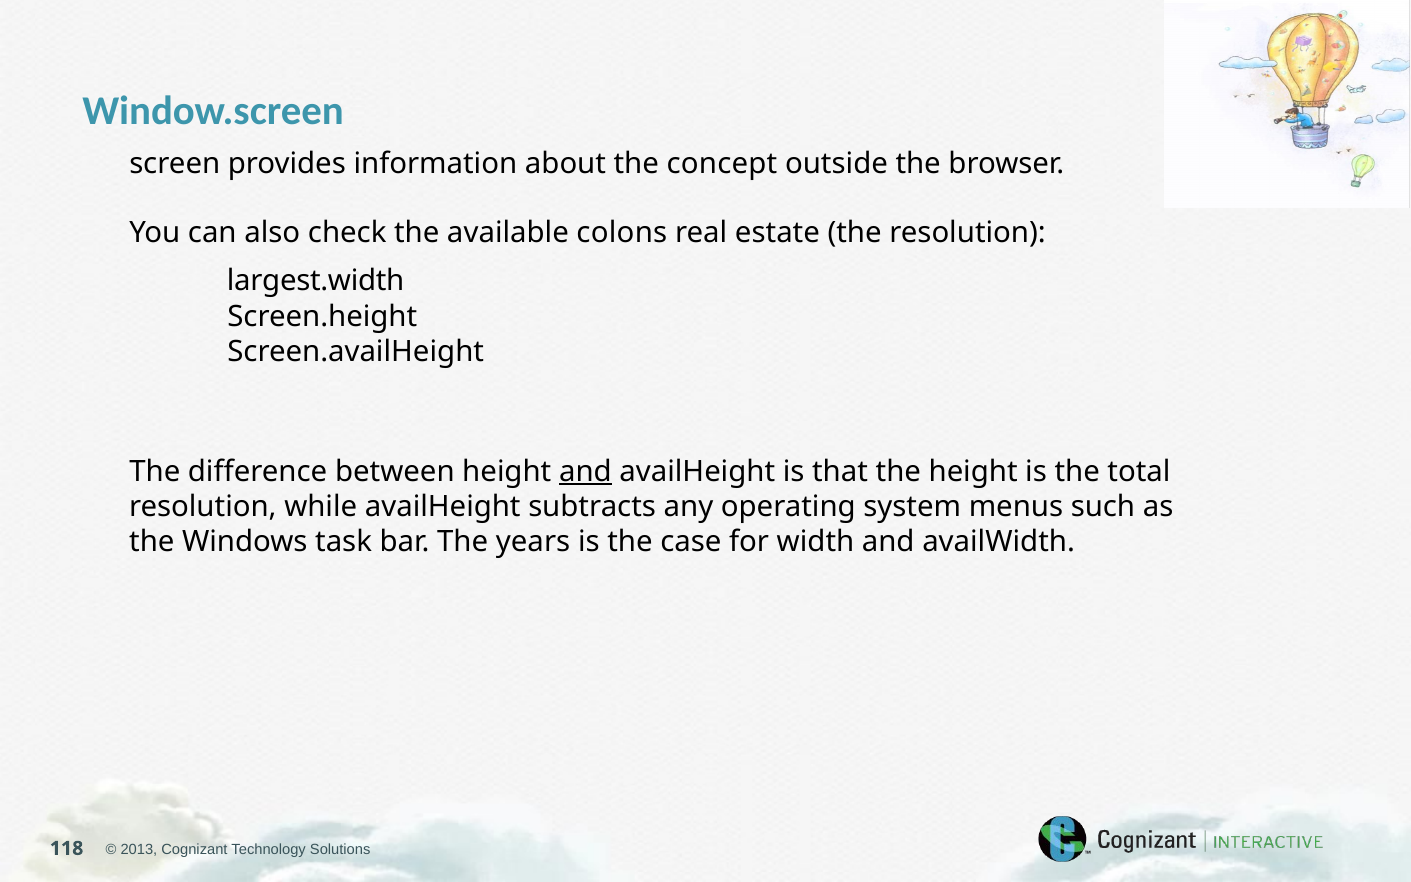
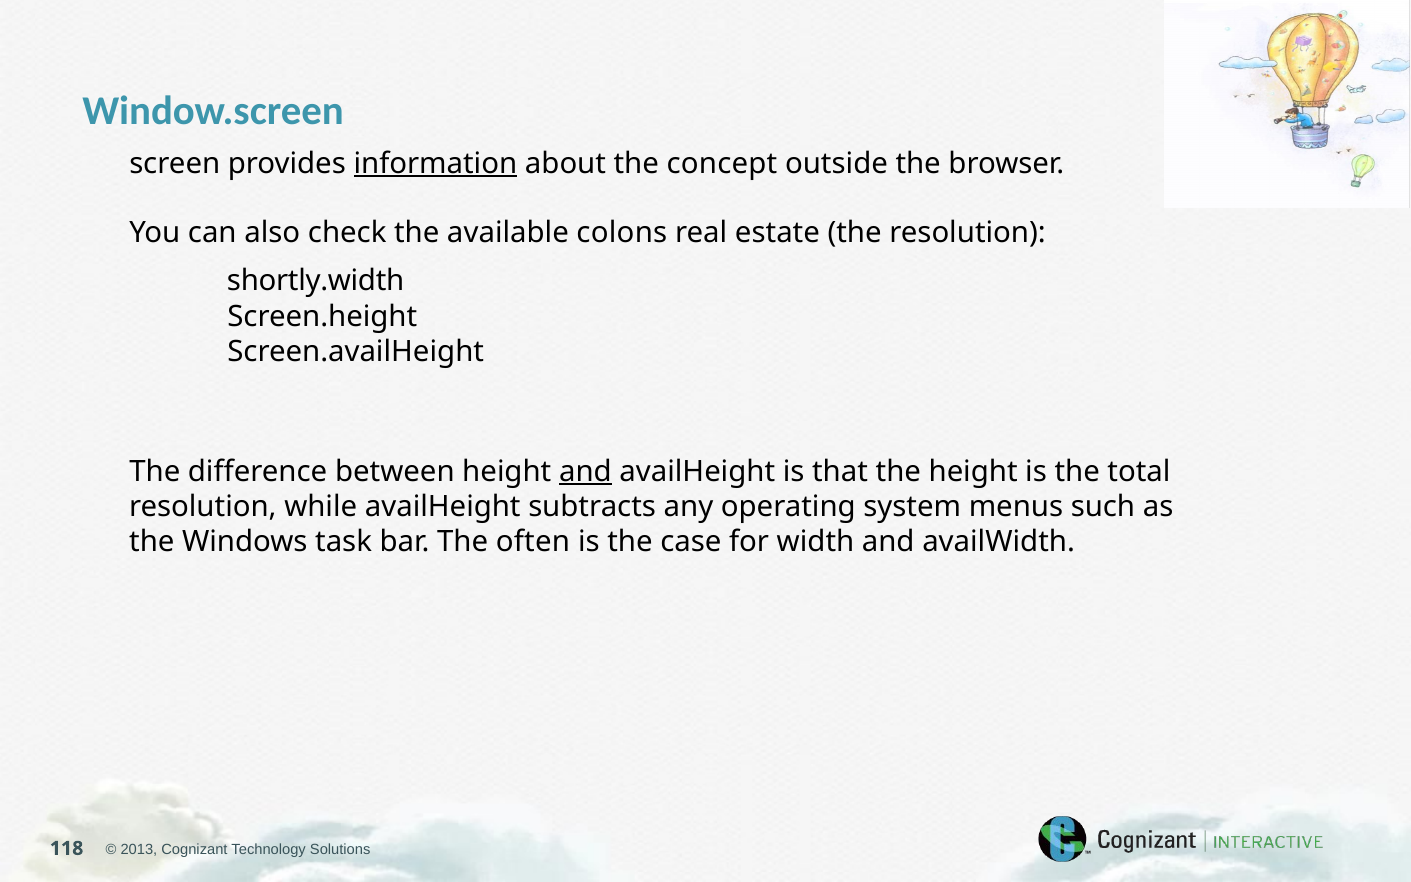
information underline: none -> present (435, 164)
largest.width: largest.width -> shortly.width (316, 281)
years: years -> often (533, 542)
